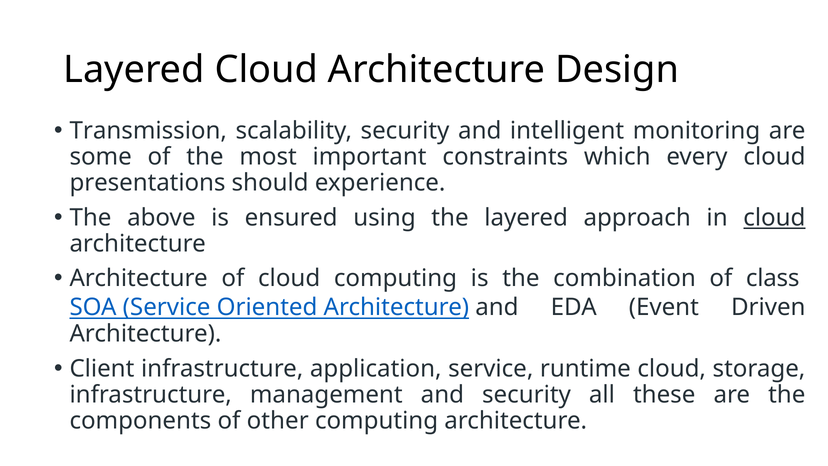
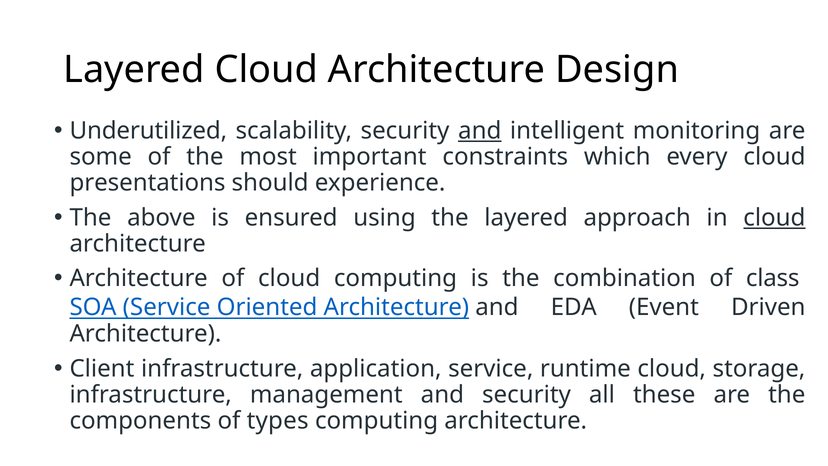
Transmission: Transmission -> Underutilized (148, 131)
and underline: none -> present (480, 131)
other: other -> types (278, 421)
